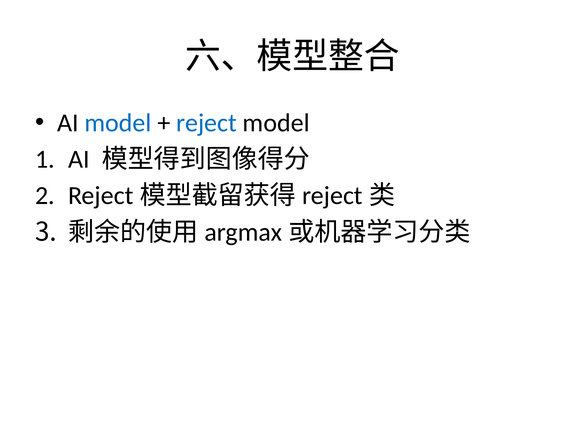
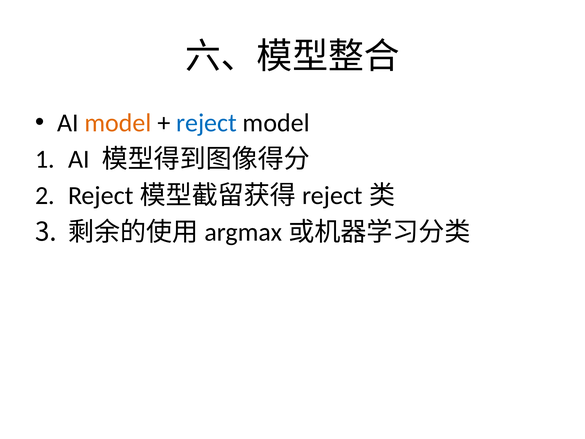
model colour: blue -> orange (118, 123)
